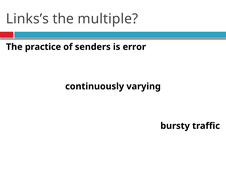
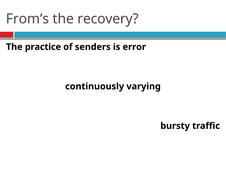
Links’s: Links’s -> From’s (28, 19)
multiple: multiple -> recovery (108, 19)
